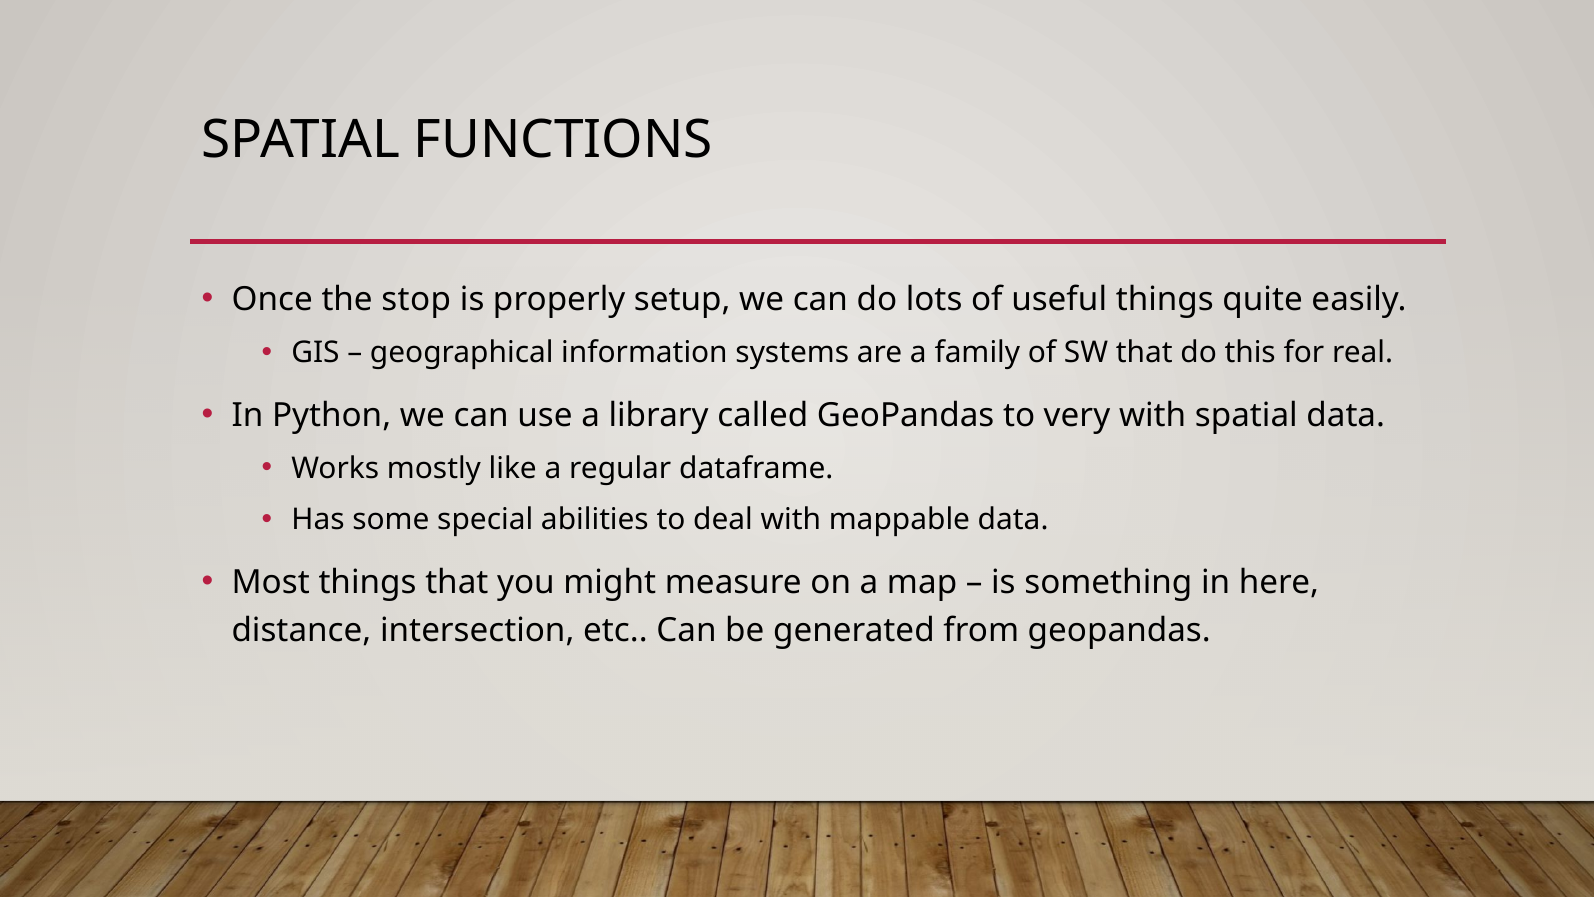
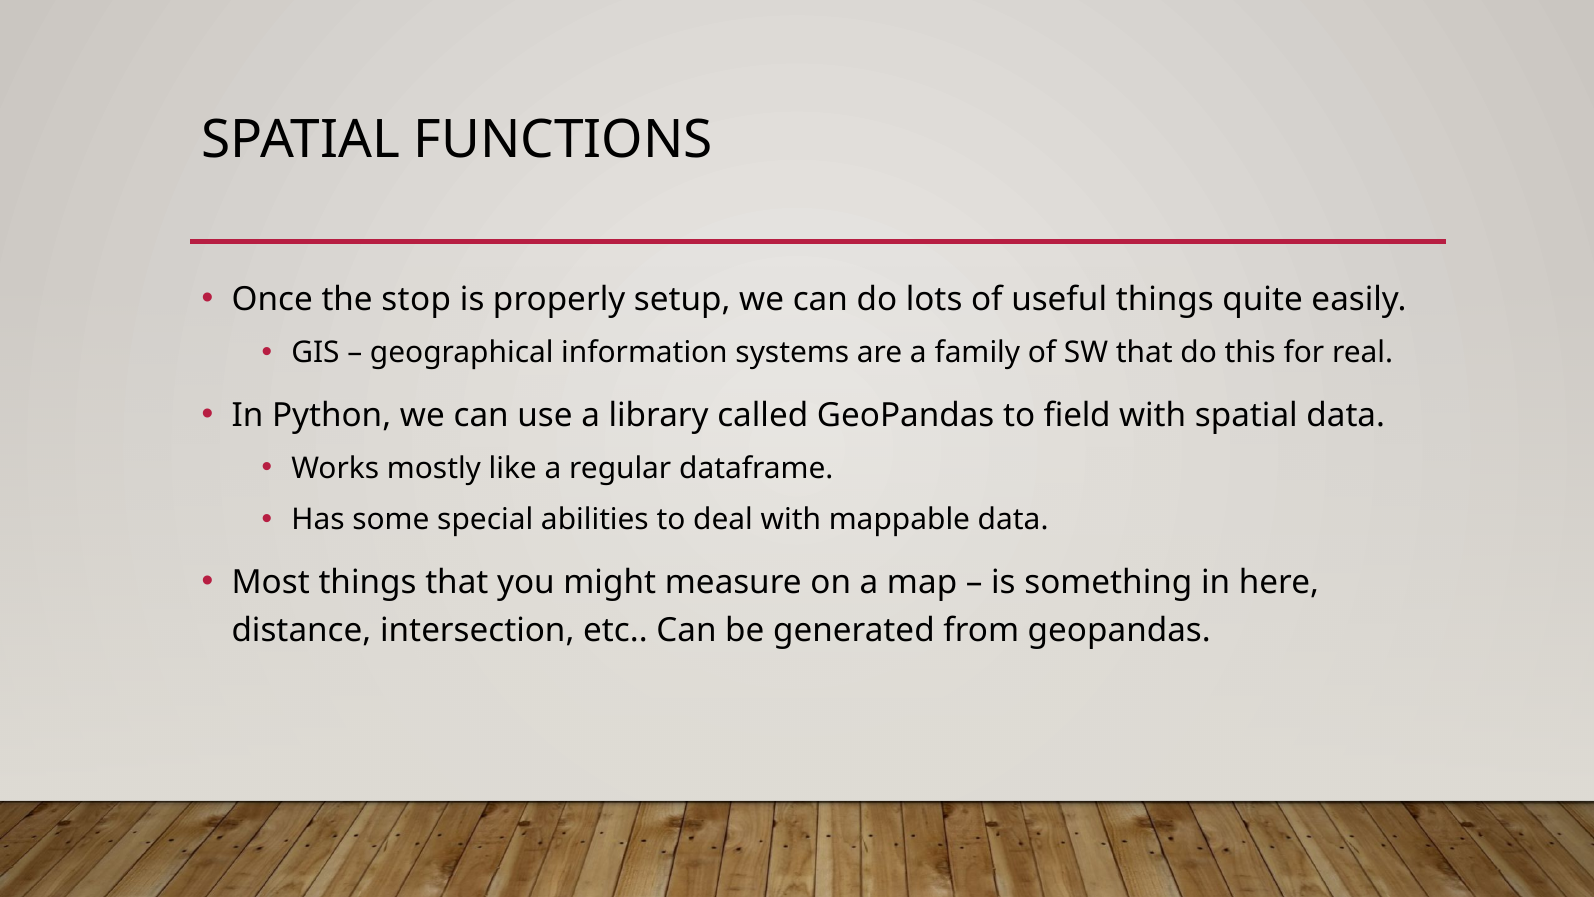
very: very -> field (1077, 415)
